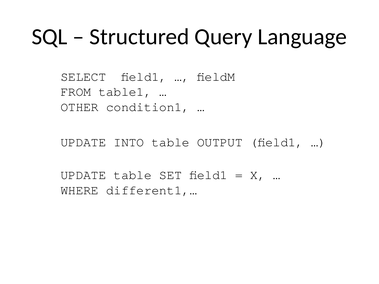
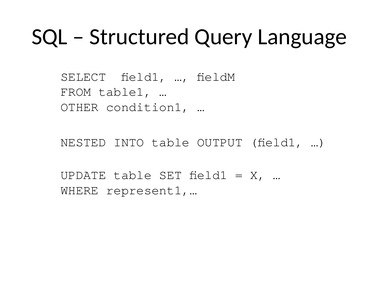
UPDATE: UPDATE -> NESTED (83, 142)
different1,…: different1,… -> represent1,… (152, 190)
